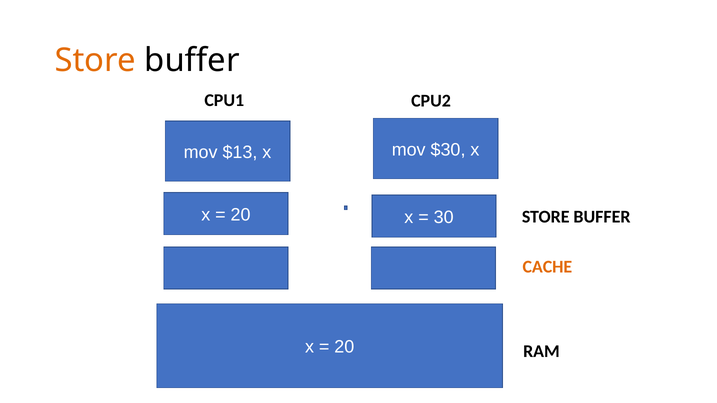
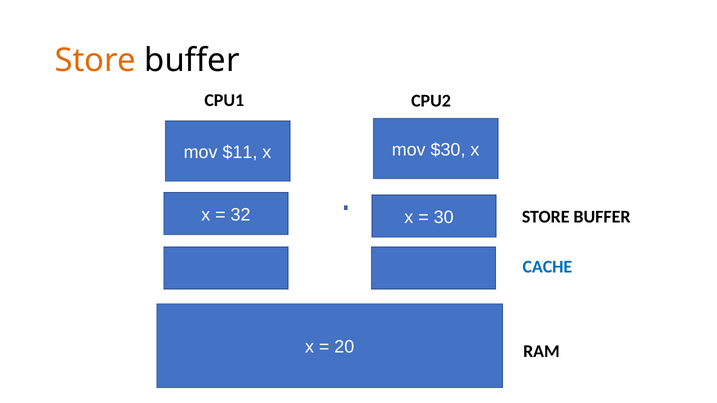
$13: $13 -> $11 (240, 153)
20: 20 -> 32 (241, 215)
CACHE colour: orange -> blue (547, 267)
